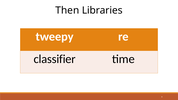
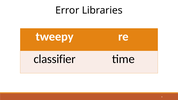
Then: Then -> Error (67, 10)
